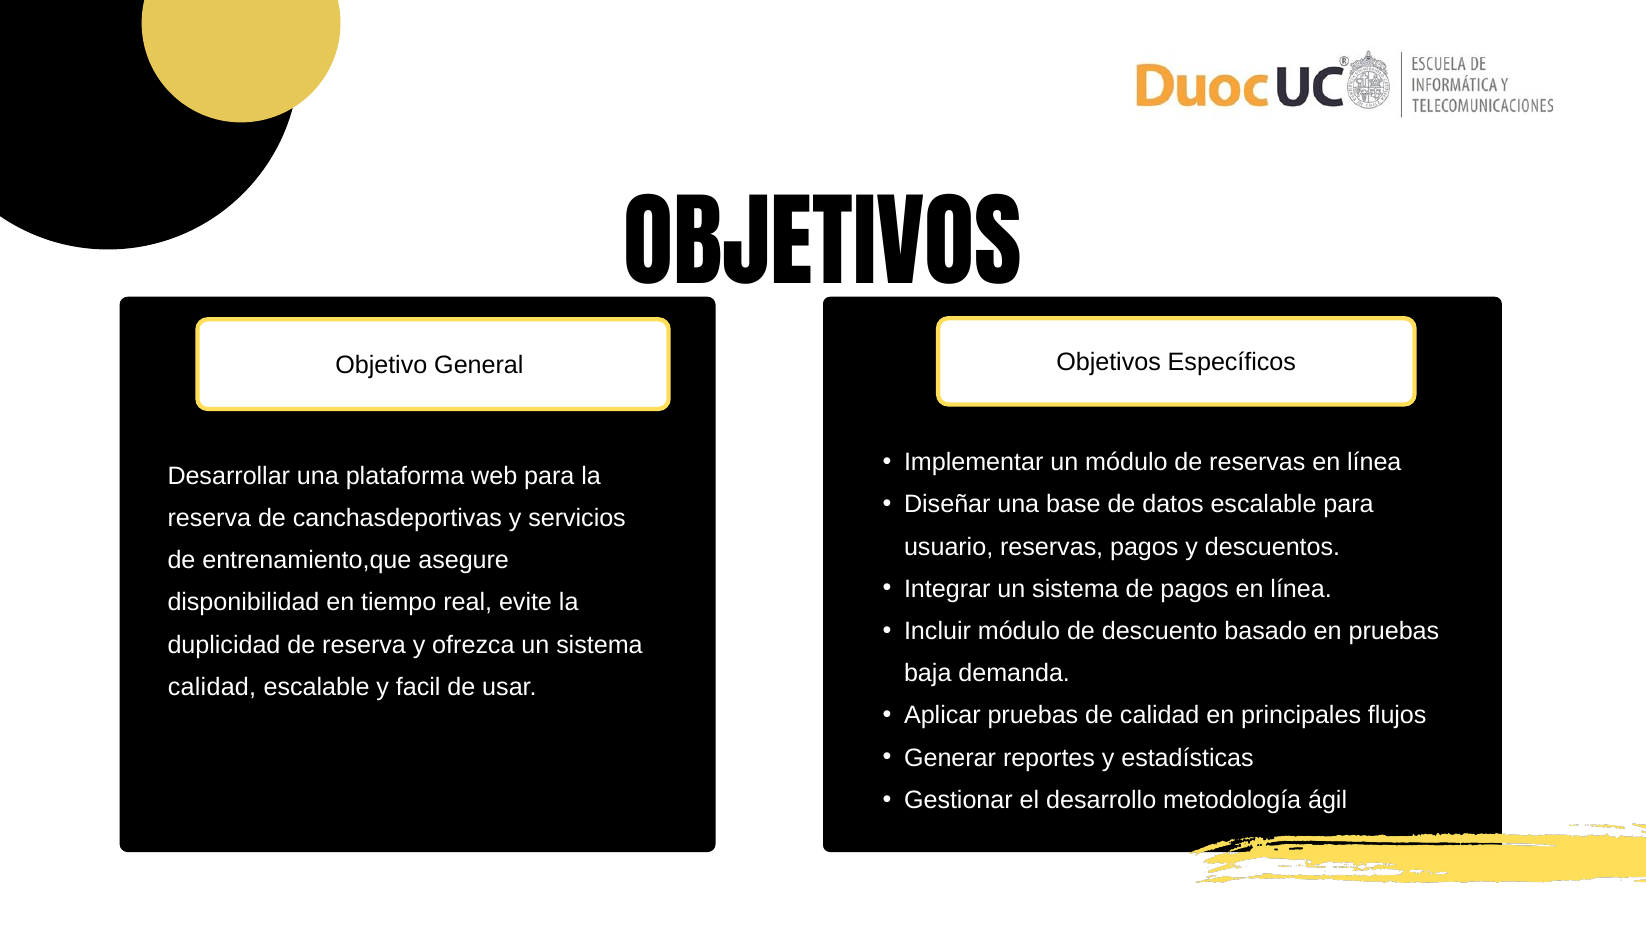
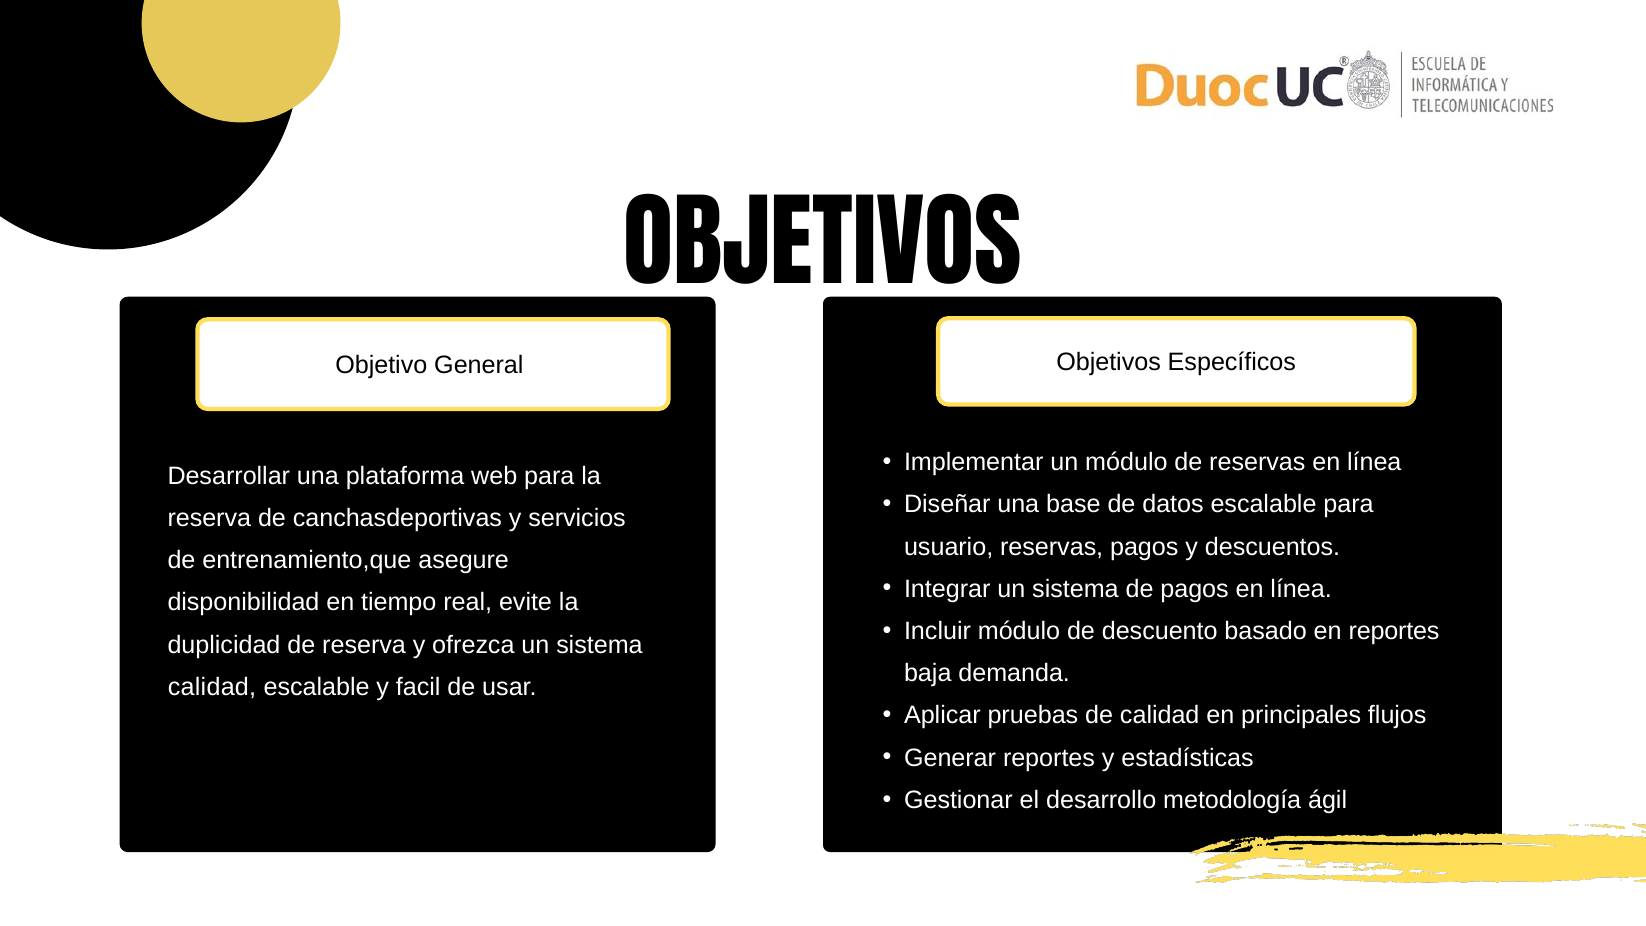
en pruebas: pruebas -> reportes (1394, 631)
